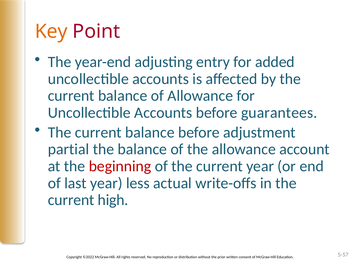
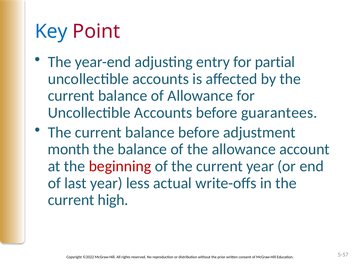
Key colour: orange -> blue (51, 31)
added: added -> partial (275, 62)
partial: partial -> month (69, 149)
